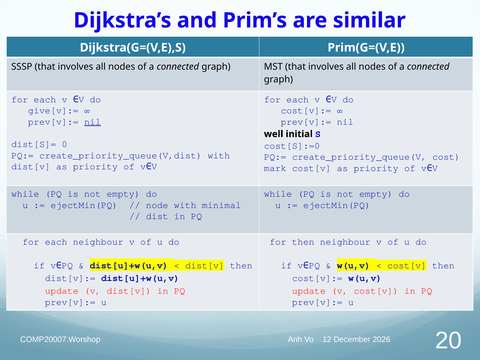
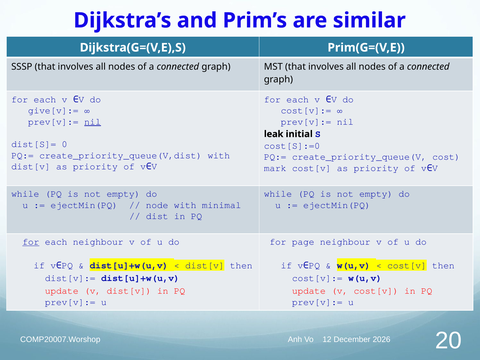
well: well -> leak (274, 134)
for underline: none -> present (31, 242)
for then: then -> page (303, 242)
